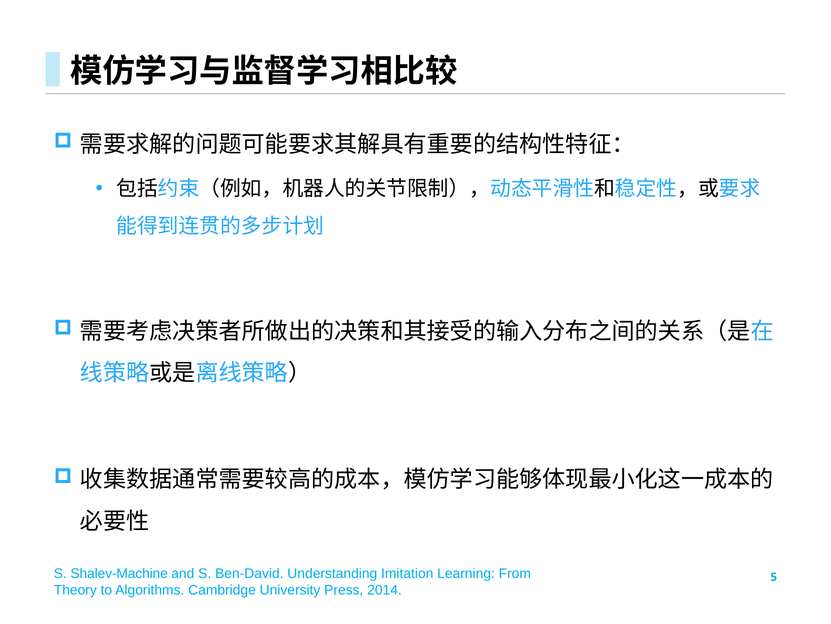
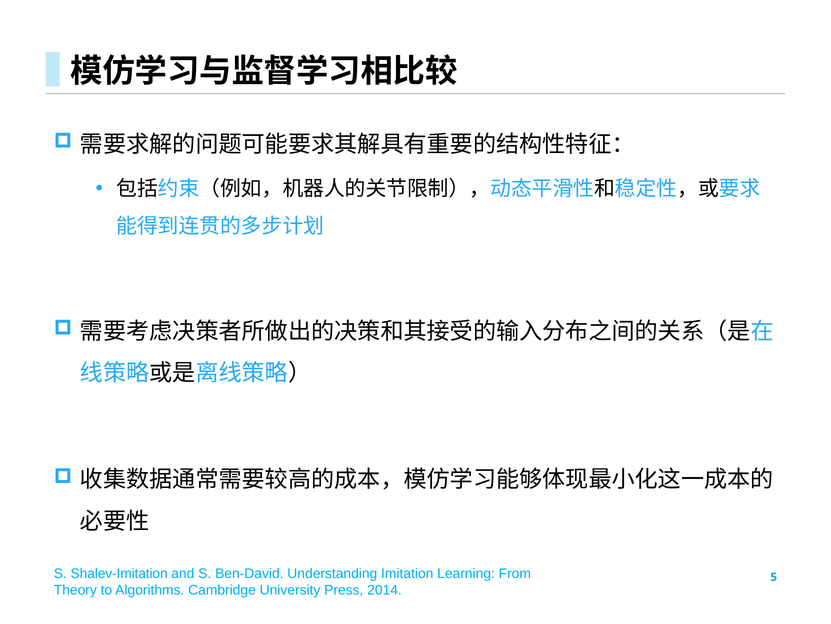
Shalev-Machine: Shalev-Machine -> Shalev-Imitation (119, 573)
